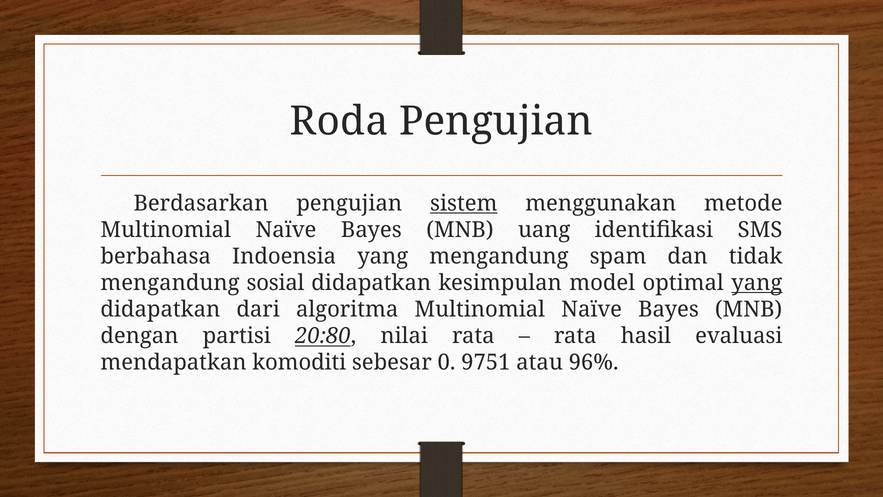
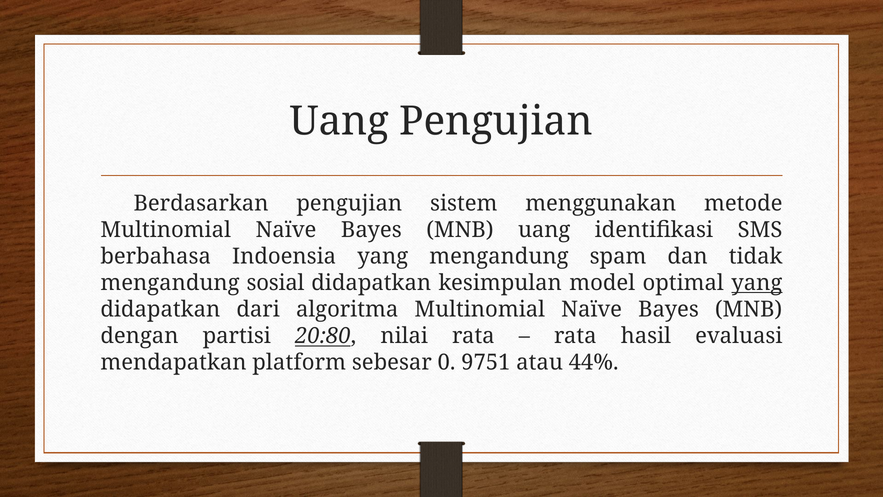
Roda: Roda -> Uang (339, 121)
sistem underline: present -> none (464, 203)
komoditi: komoditi -> platform (299, 362)
96%: 96% -> 44% (594, 362)
